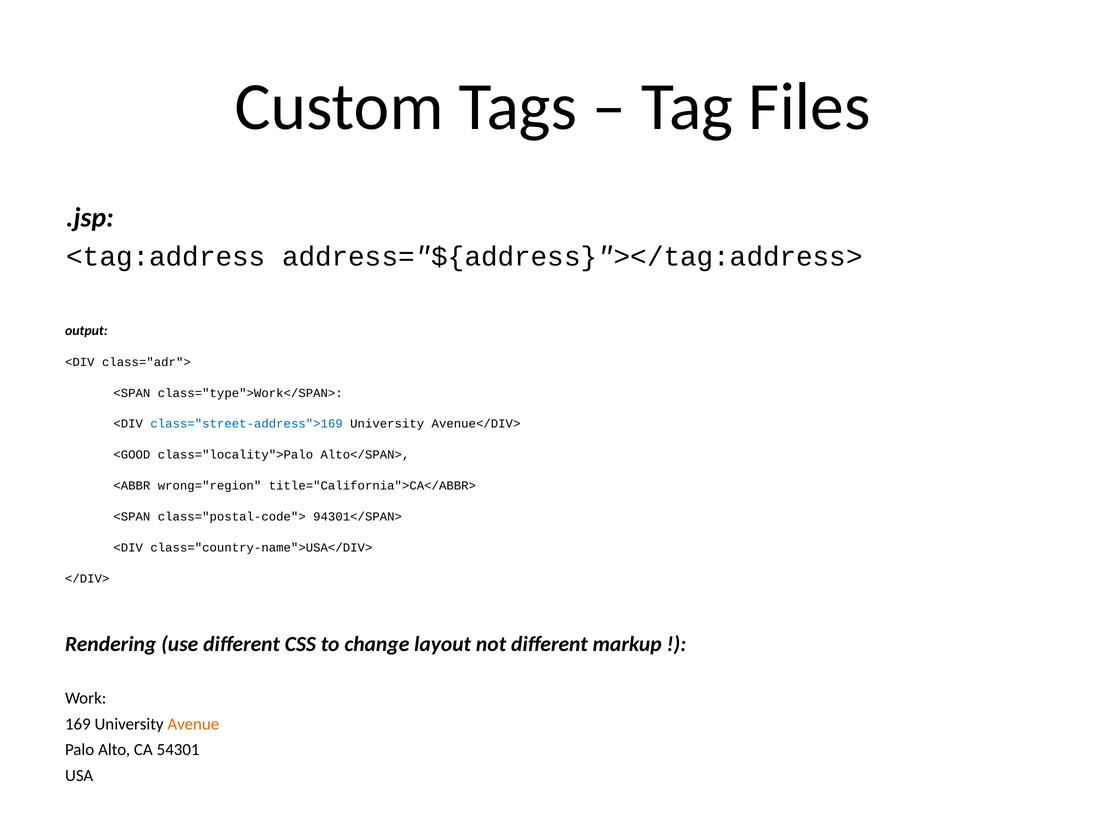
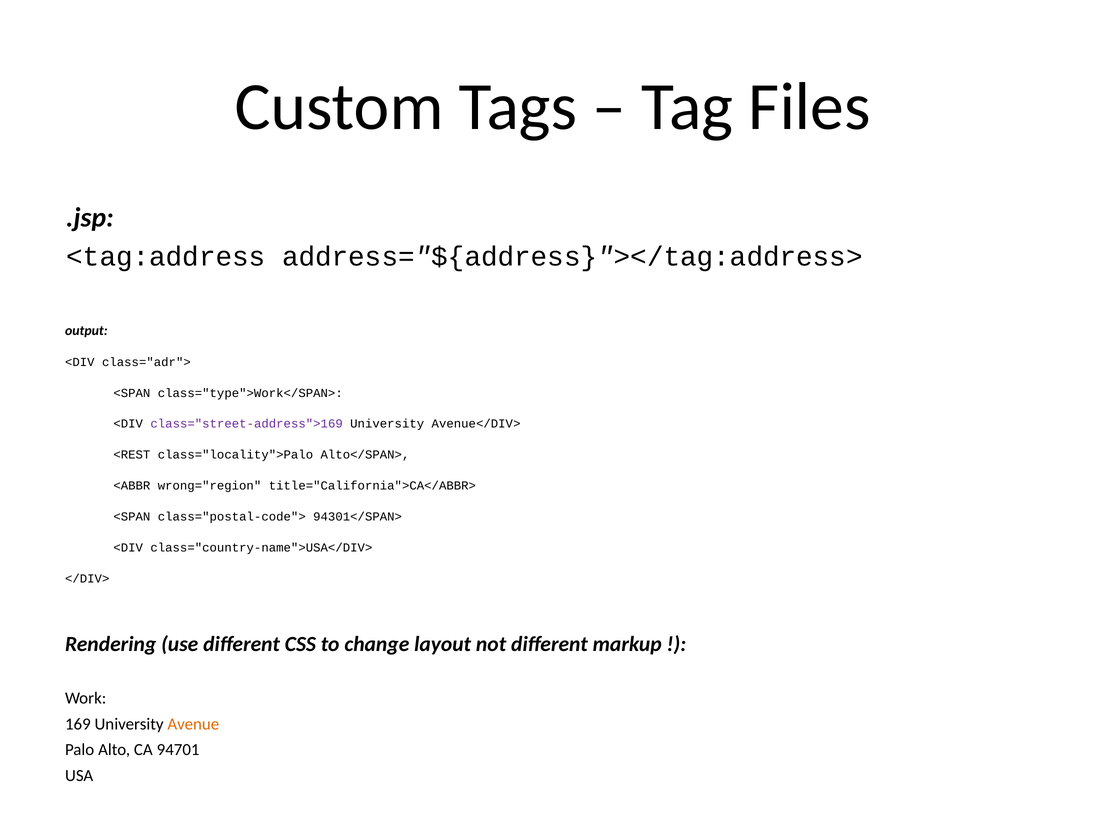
class="street-address">169 colour: blue -> purple (247, 424)
<GOOD: <GOOD -> <REST (132, 455)
54301: 54301 -> 94701 (178, 749)
